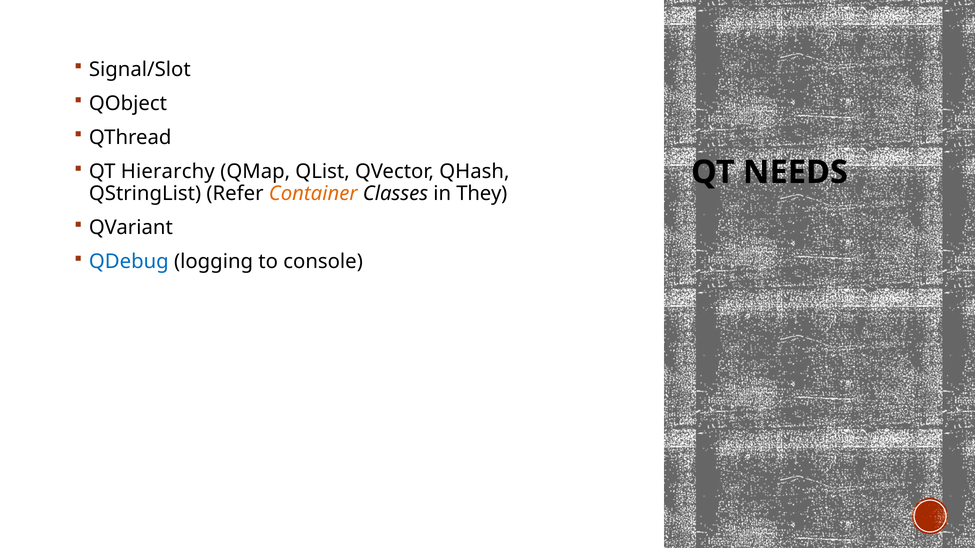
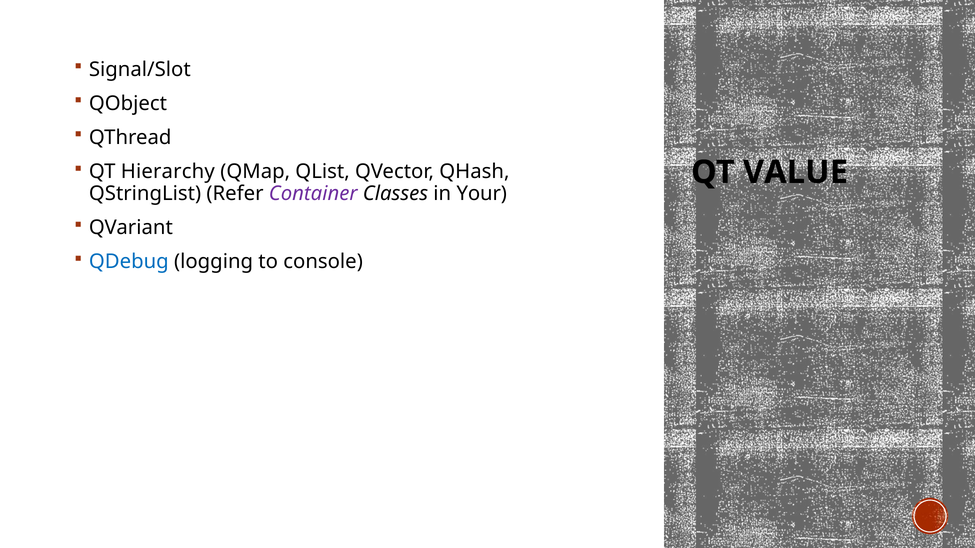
NEEDS: NEEDS -> VALUE (795, 172)
Container colour: orange -> purple (313, 194)
They: They -> Your (482, 194)
